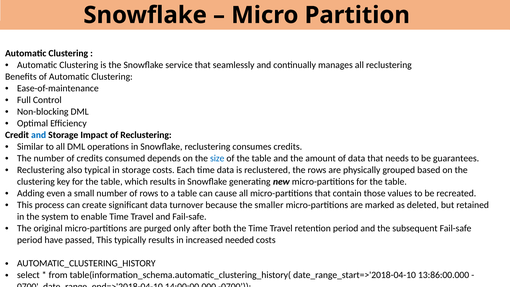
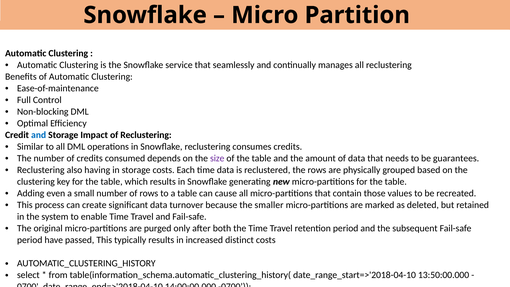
size colour: blue -> purple (217, 158)
typical: typical -> having (97, 170)
needed: needed -> distinct (240, 240)
13:86:00.000: 13:86:00.000 -> 13:50:00.000 (444, 275)
